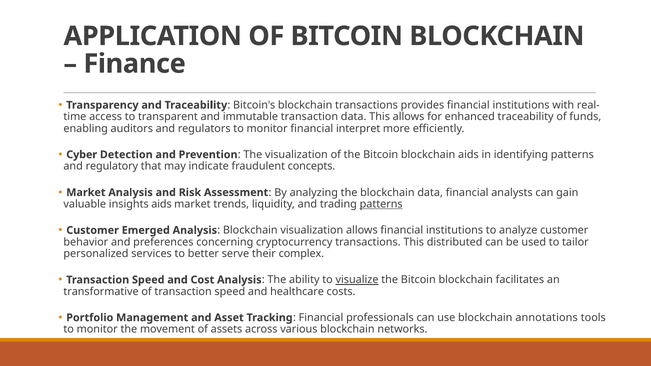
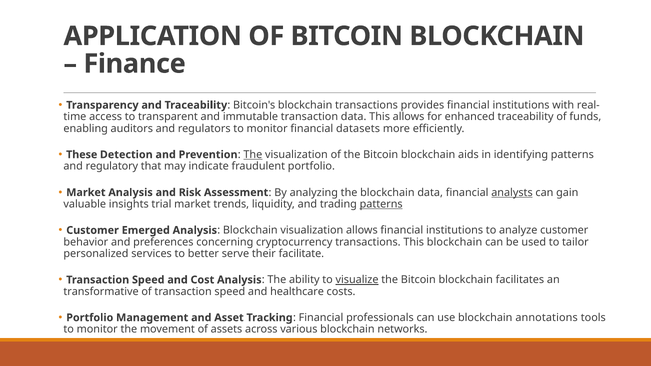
interpret: interpret -> datasets (358, 129)
Cyber: Cyber -> These (82, 155)
The underline: none -> present (253, 155)
fraudulent concepts: concepts -> portfolio (311, 166)
analysts underline: none -> present (512, 193)
insights aids: aids -> trial (161, 204)
This distributed: distributed -> blockchain (455, 242)
complex: complex -> facilitate (301, 254)
